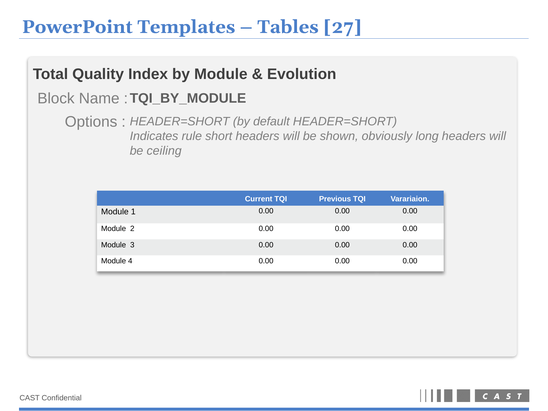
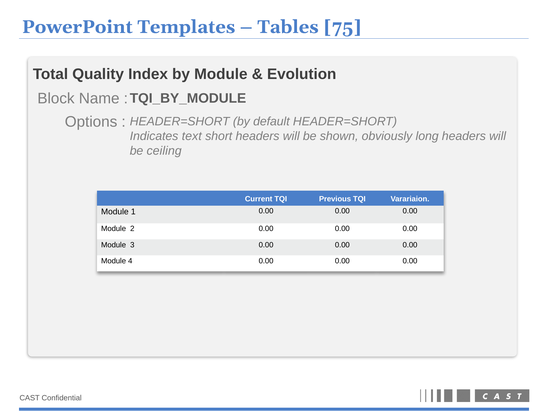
27: 27 -> 75 (342, 27)
rule: rule -> text (192, 136)
